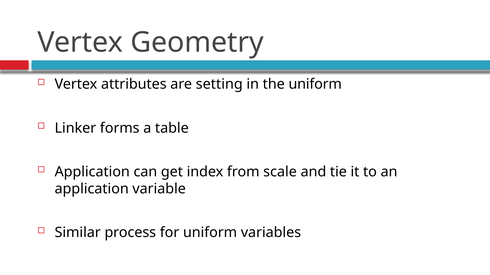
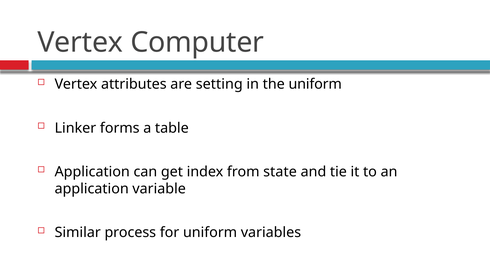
Geometry: Geometry -> Computer (197, 43)
scale: scale -> state (280, 172)
